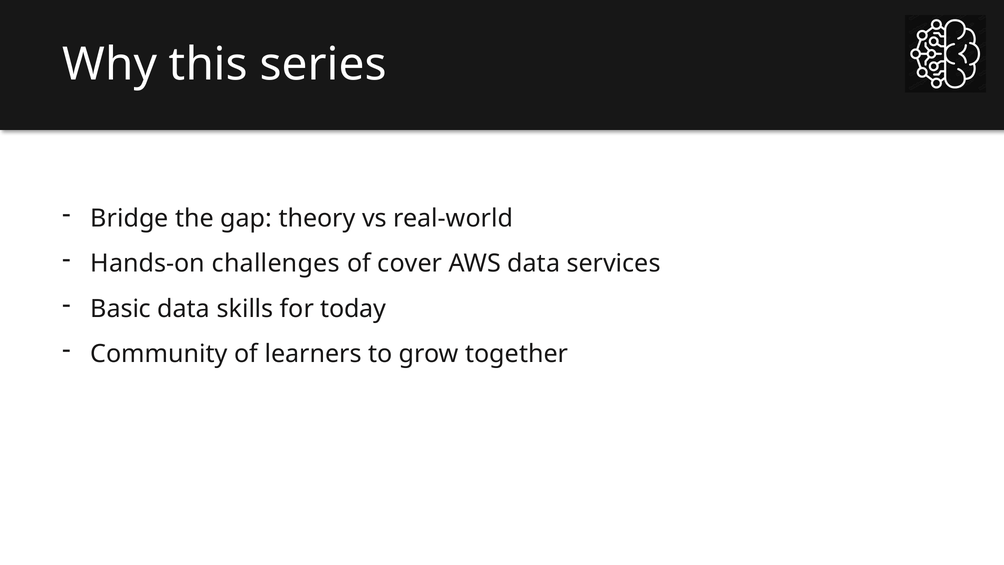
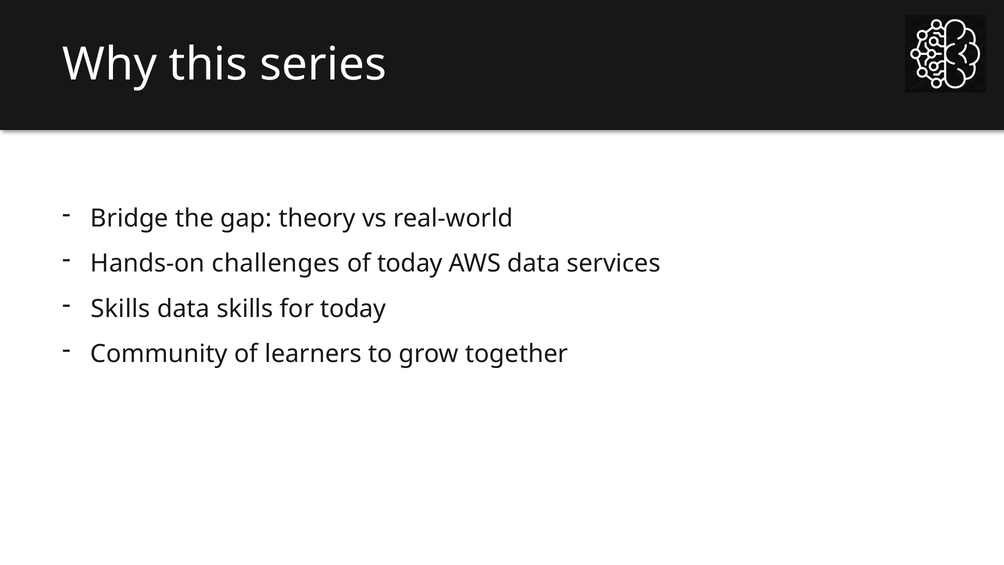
of cover: cover -> today (410, 264)
Basic: Basic -> Skills (121, 309)
